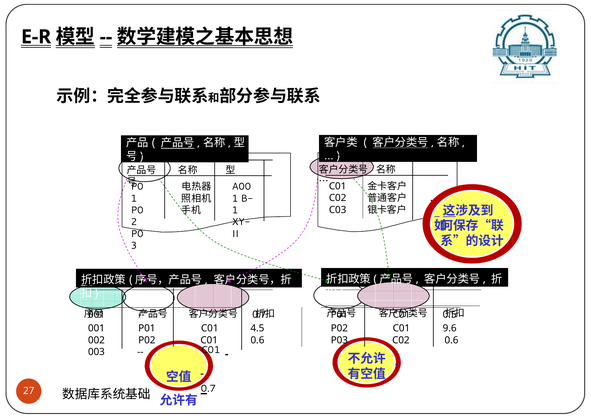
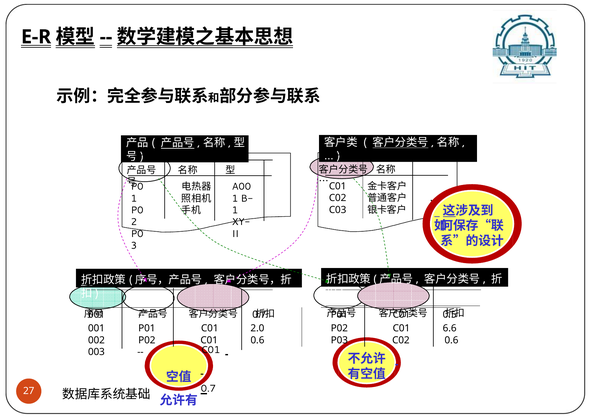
4.5: 4.5 -> 2.0 (257, 328)
9.6: 9.6 -> 6.6 (450, 328)
